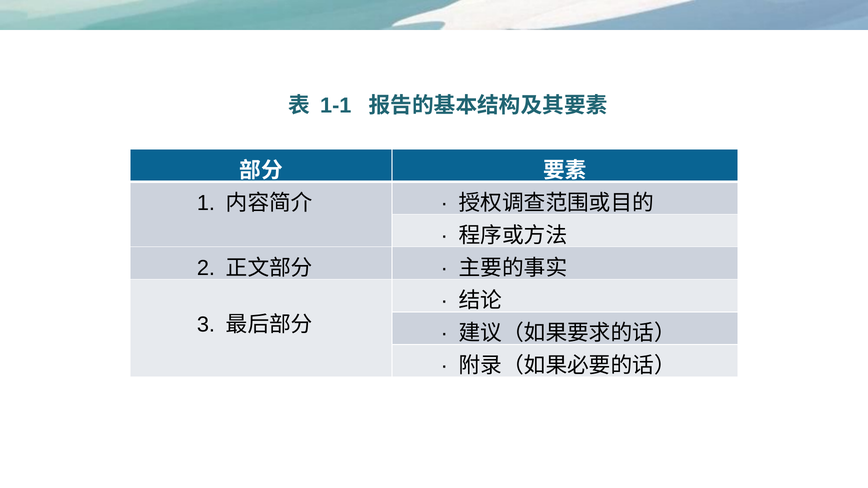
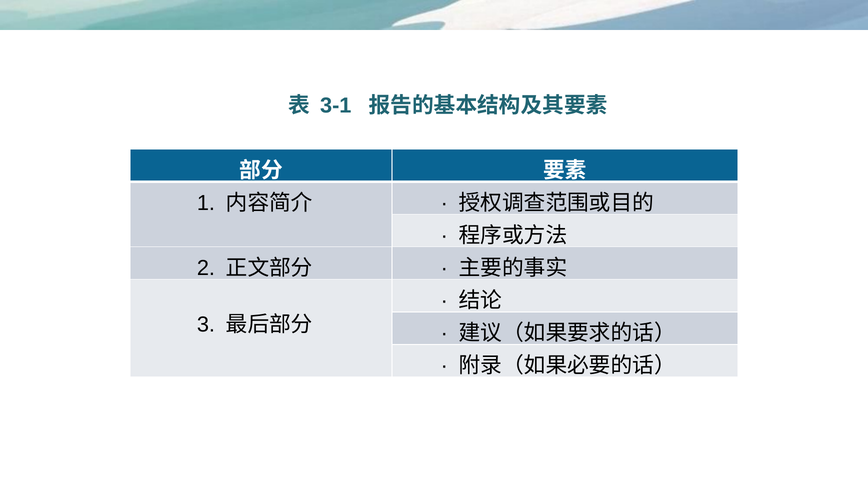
1-1: 1-1 -> 3-1 (336, 106)
